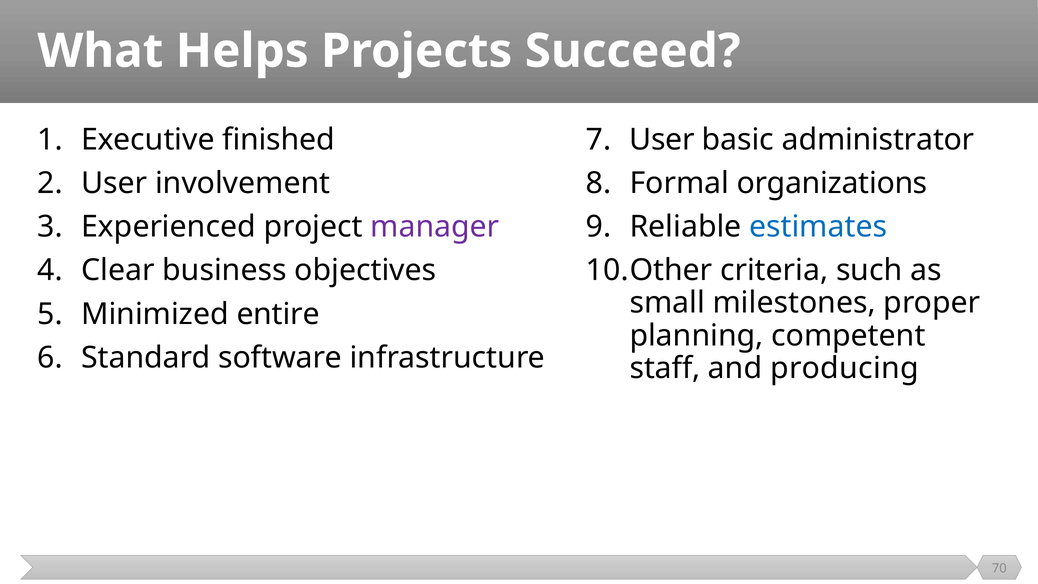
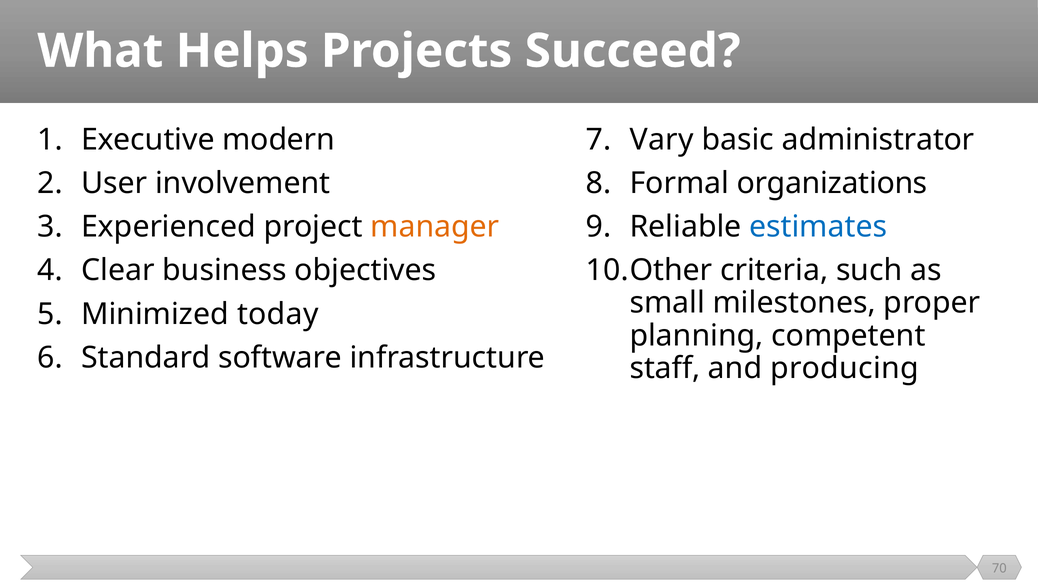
finished: finished -> modern (279, 140)
User: User -> Vary (662, 140)
manager colour: purple -> orange (435, 227)
entire: entire -> today (278, 314)
